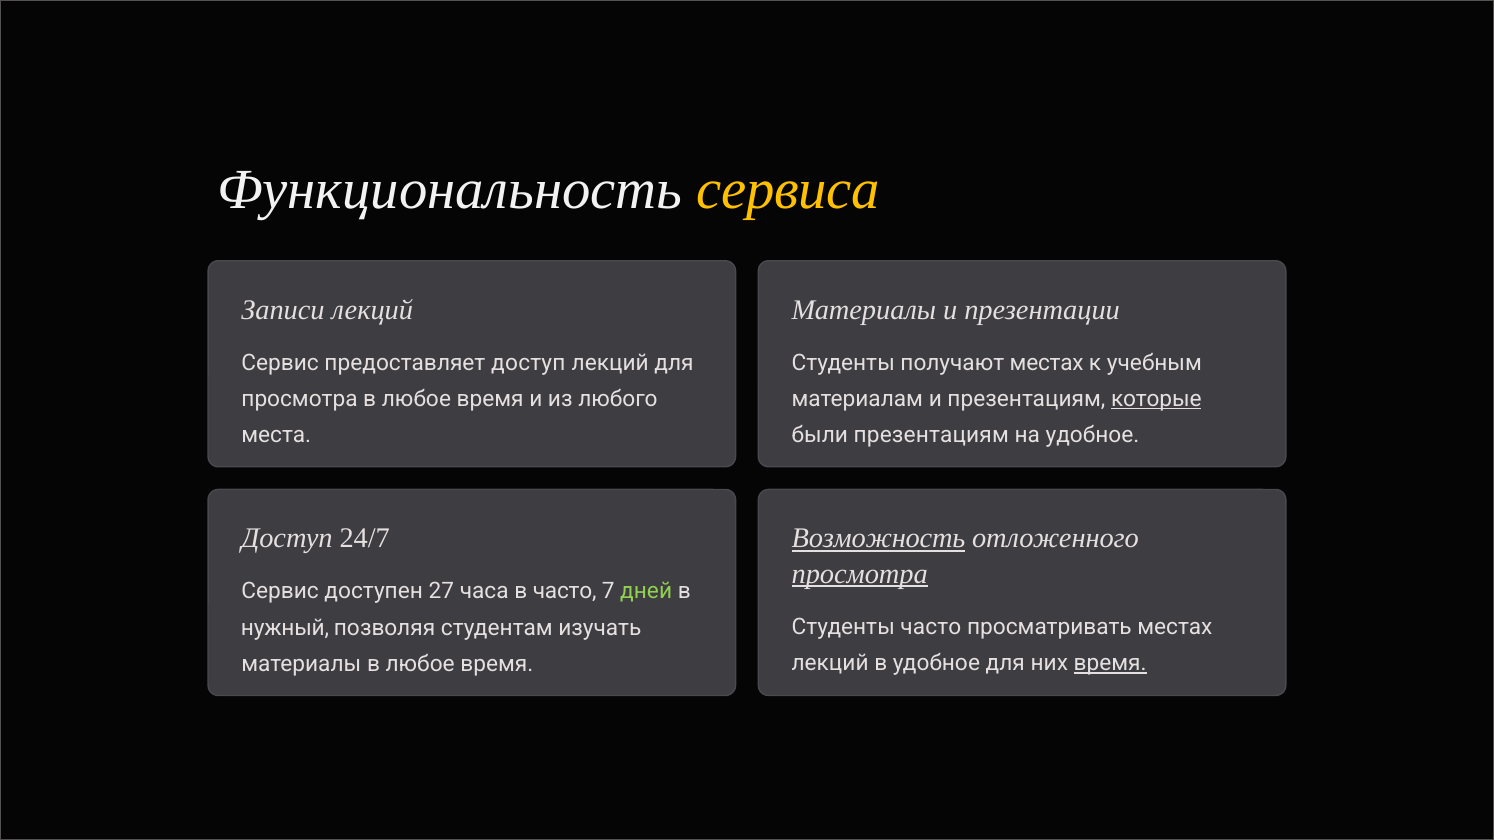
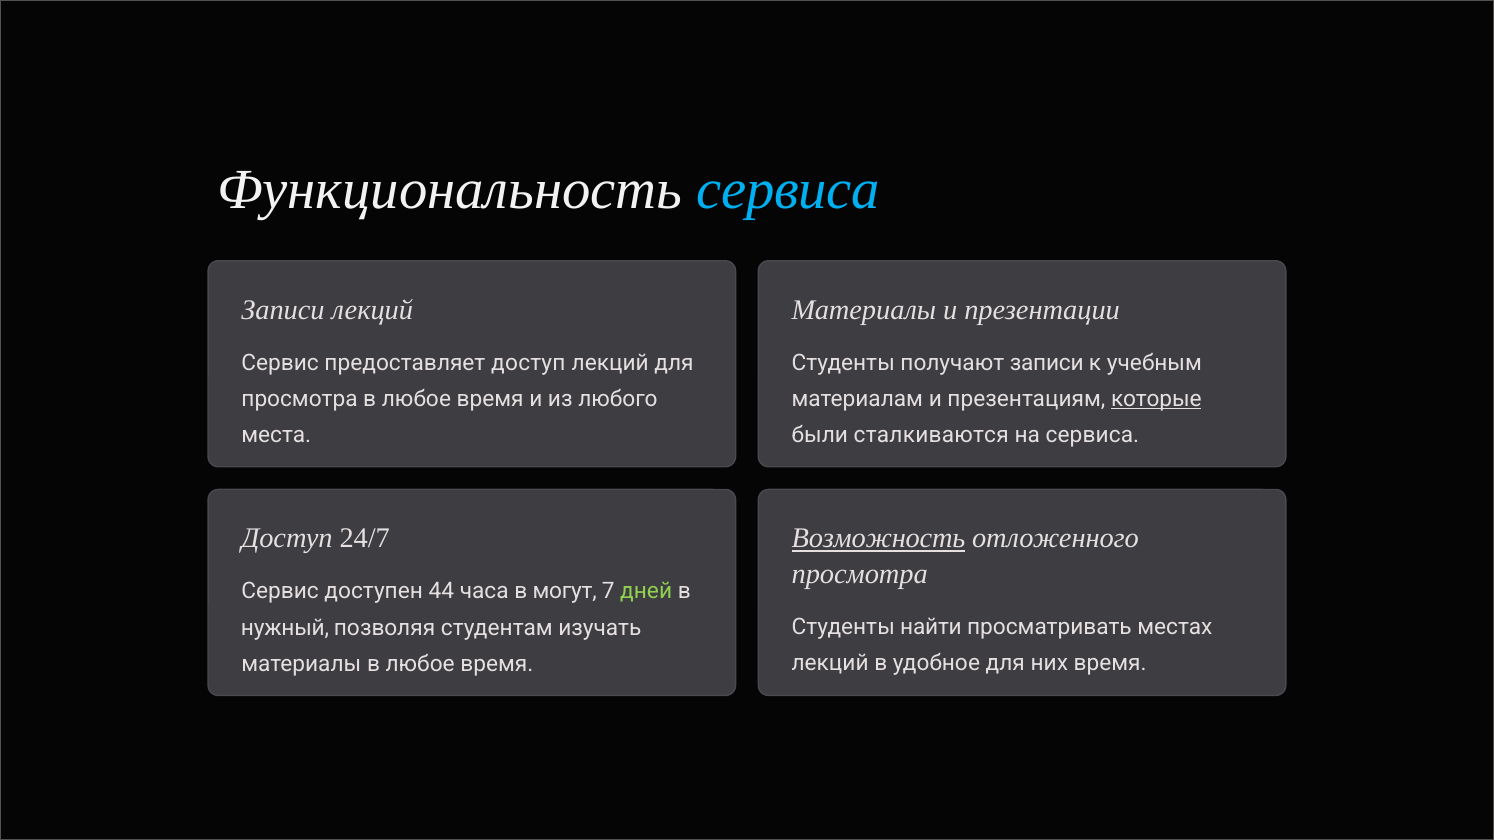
сервиса colour: yellow -> light blue (788, 190)
получают местах: местах -> записи (1047, 363)
были презентациям: презентациям -> сталкиваются (931, 436)
на удобное: удобное -> сервиса (1092, 436)
просмотра underline: present -> none (860, 574)
27: 27 -> 44 (441, 592)
в часто: часто -> могут (565, 592)
Студенты часто: часто -> найти (931, 627)
время underline: present -> none (1110, 663)
